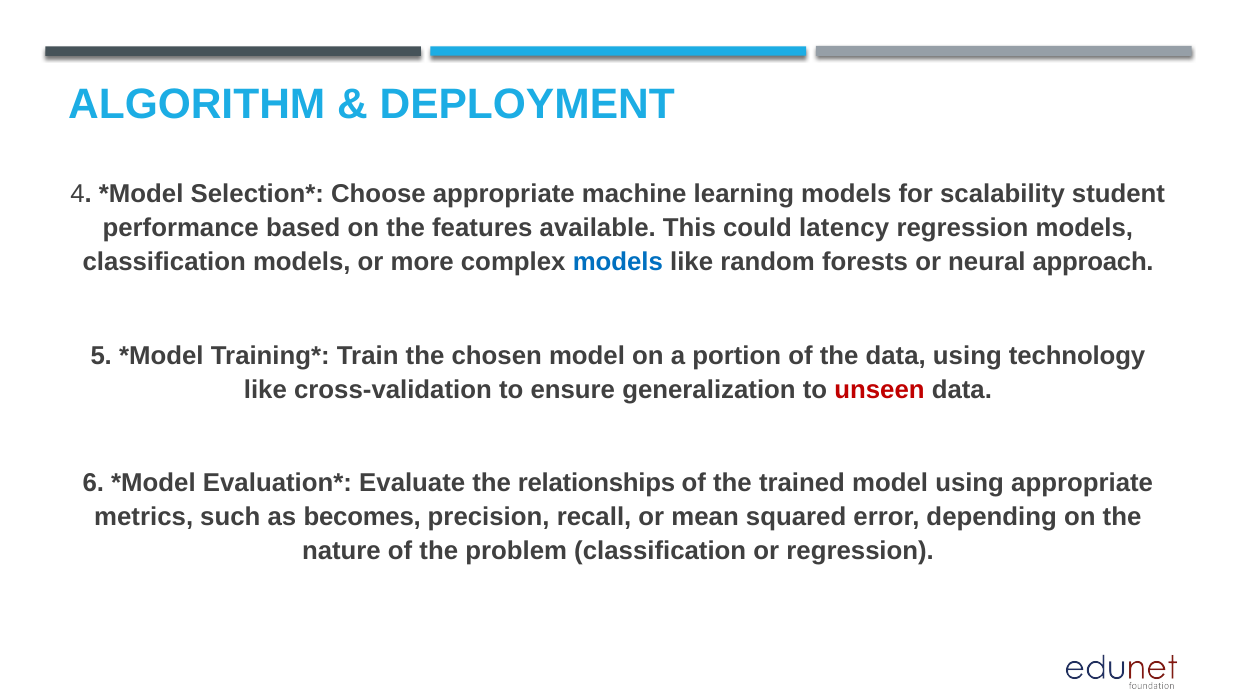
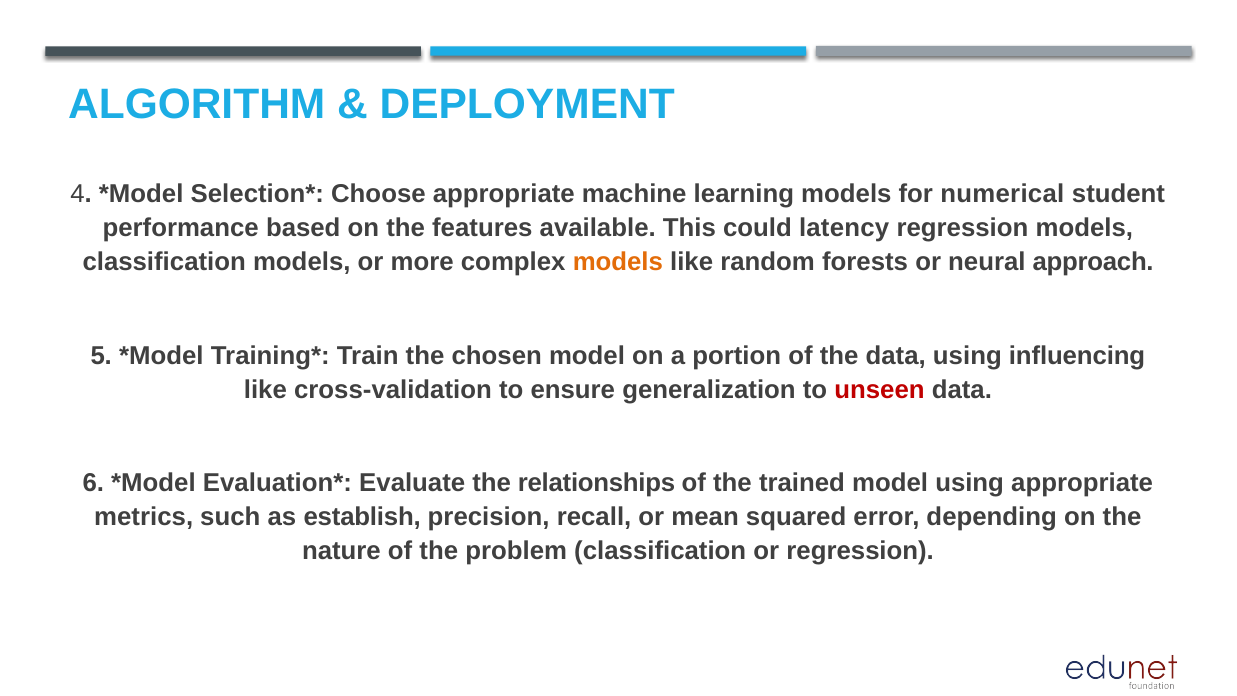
scalability: scalability -> numerical (1002, 194)
models colour: blue -> orange (618, 262)
technology: technology -> influencing (1077, 356)
becomes: becomes -> establish (362, 517)
